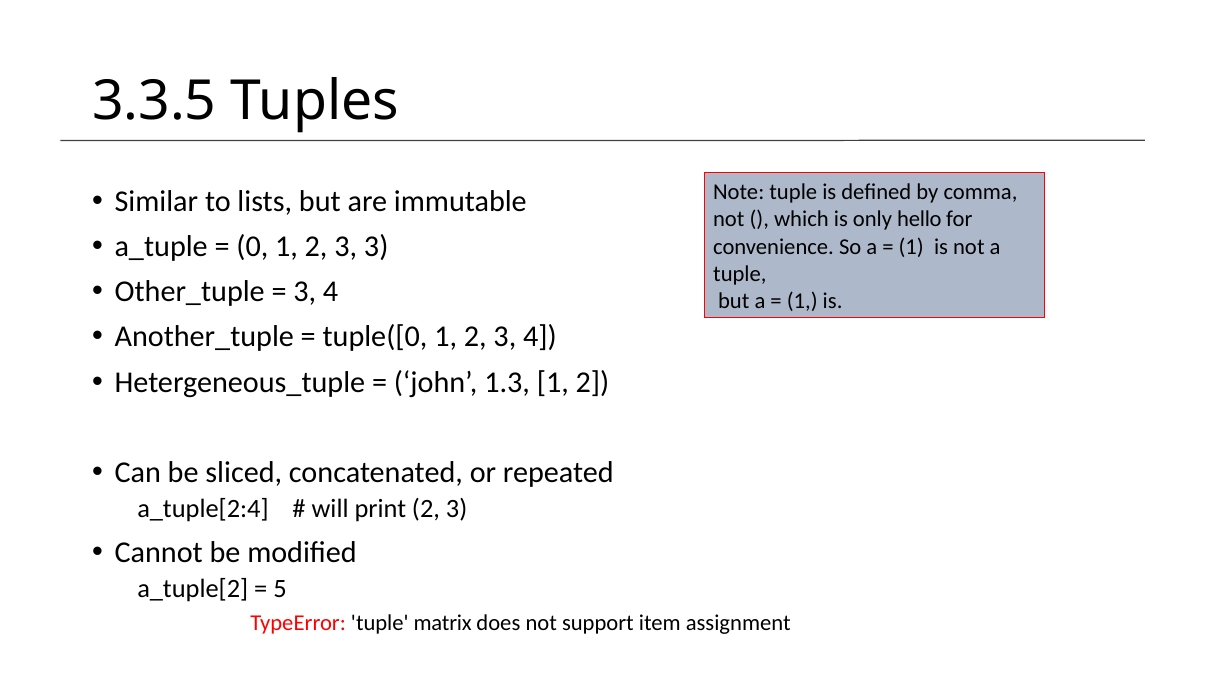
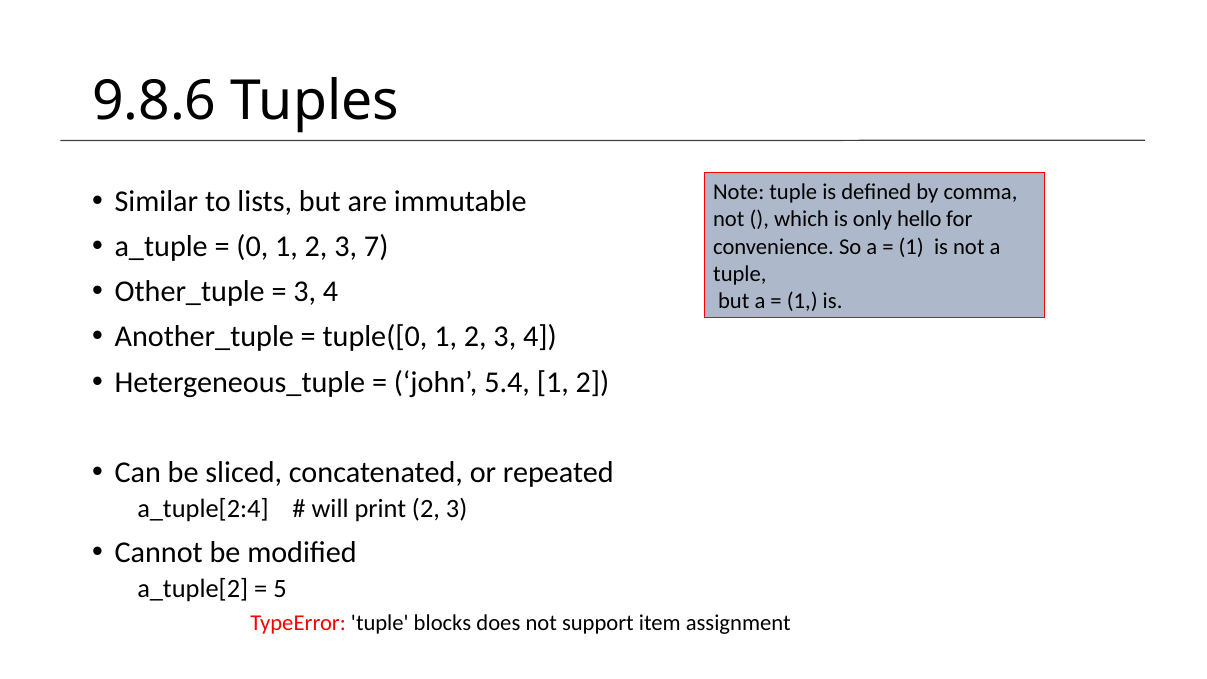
3.3.5: 3.3.5 -> 9.8.6 (154, 101)
3 3: 3 -> 7 (376, 247)
1.3: 1.3 -> 5.4 (507, 382)
matrix: matrix -> blocks (443, 623)
